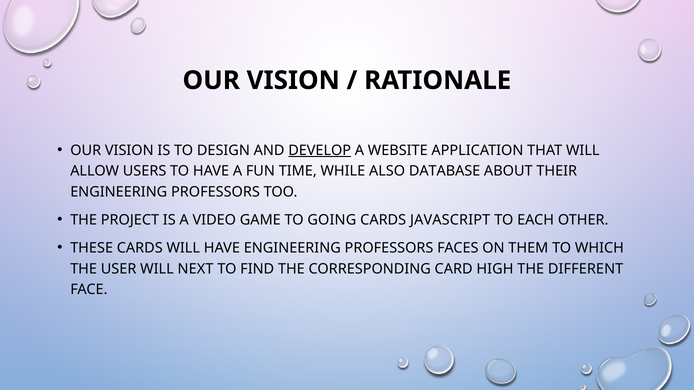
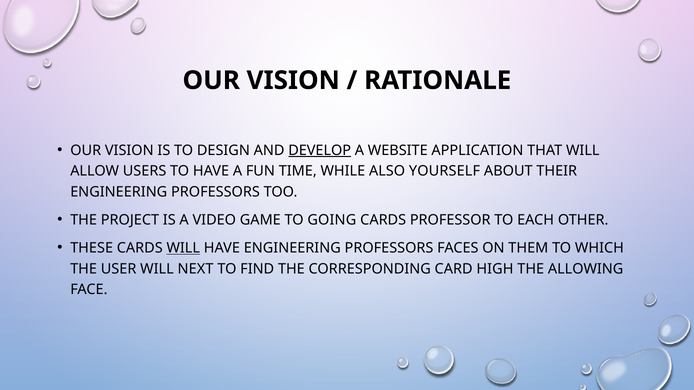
DATABASE: DATABASE -> YOURSELF (444, 171)
JAVASCRIPT: JAVASCRIPT -> PROFESSOR (450, 220)
WILL underline: none -> present (183, 248)
DIFFERENT: DIFFERENT -> ALLOWING (586, 269)
